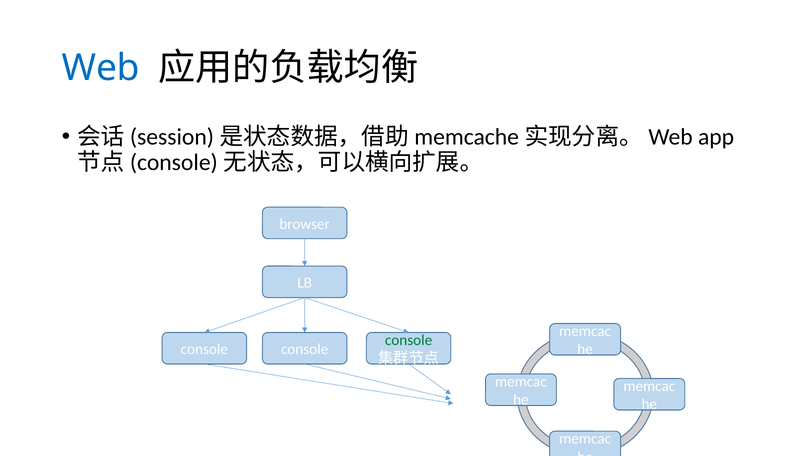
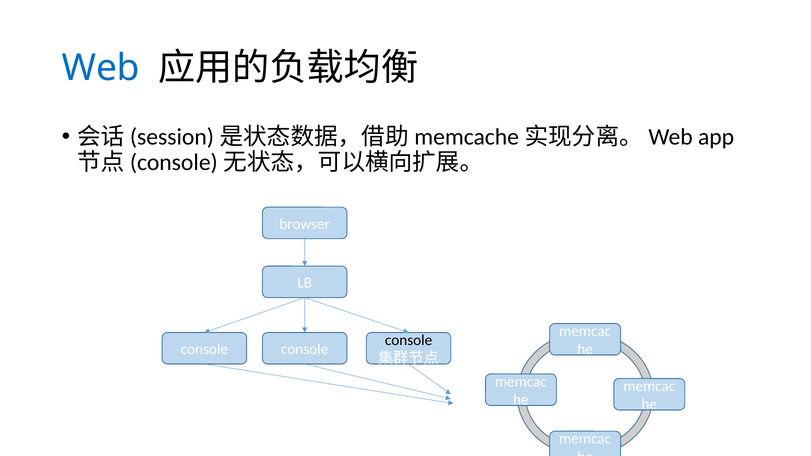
console colour: green -> black (409, 340)
